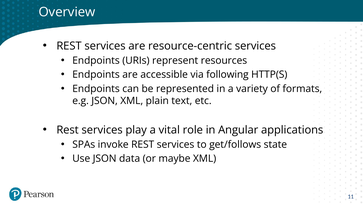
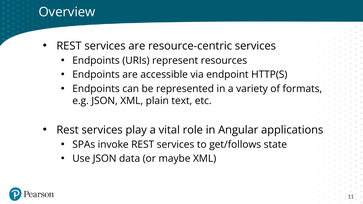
following: following -> endpoint (227, 75)
